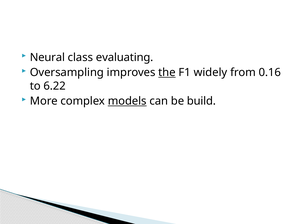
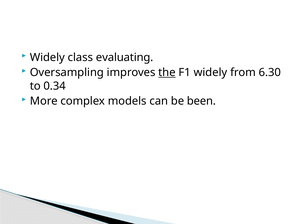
Neural: Neural -> Widely (47, 57)
0.16: 0.16 -> 6.30 (270, 73)
6.22: 6.22 -> 0.34 (55, 86)
models underline: present -> none (127, 101)
build: build -> been (201, 101)
